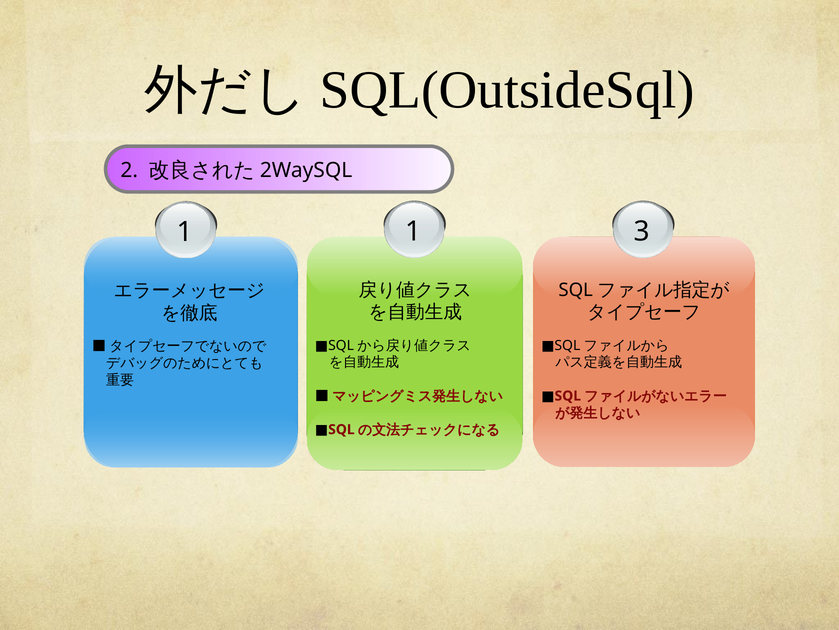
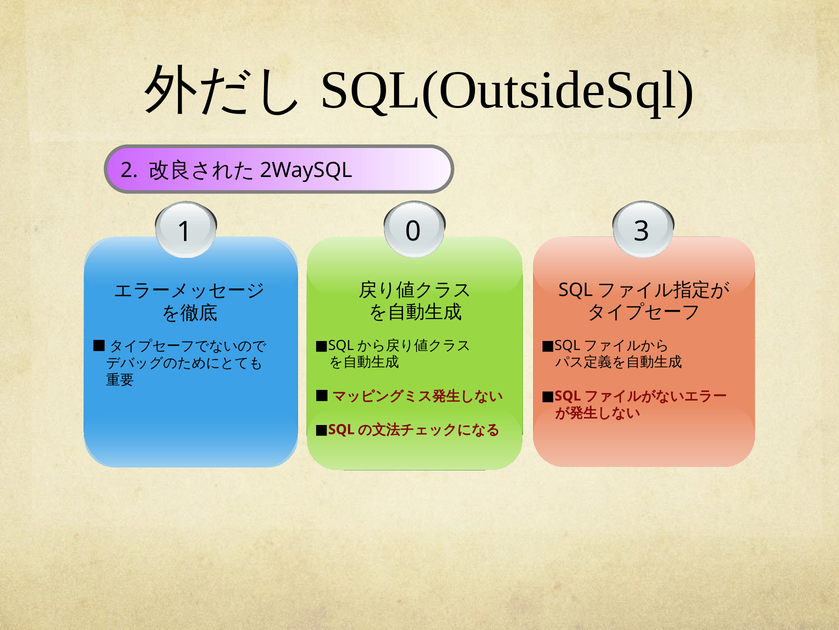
1 1: 1 -> 0 (413, 231)
